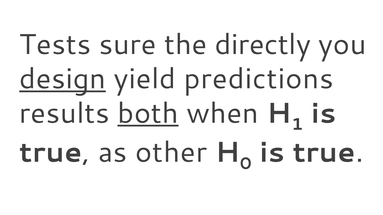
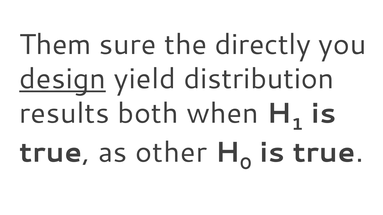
Tests: Tests -> Them (55, 45)
predictions: predictions -> distribution (259, 79)
both underline: present -> none (148, 114)
